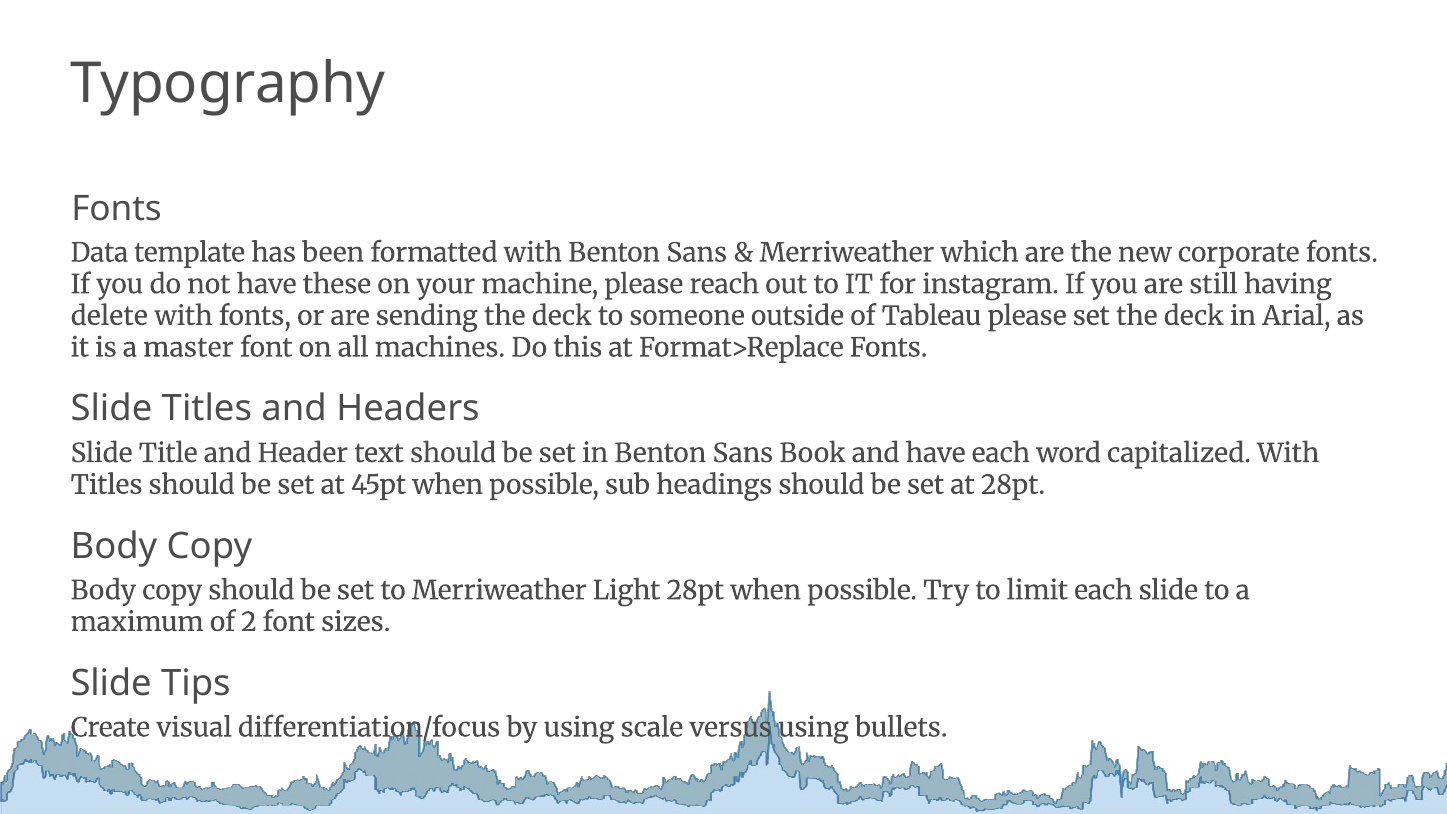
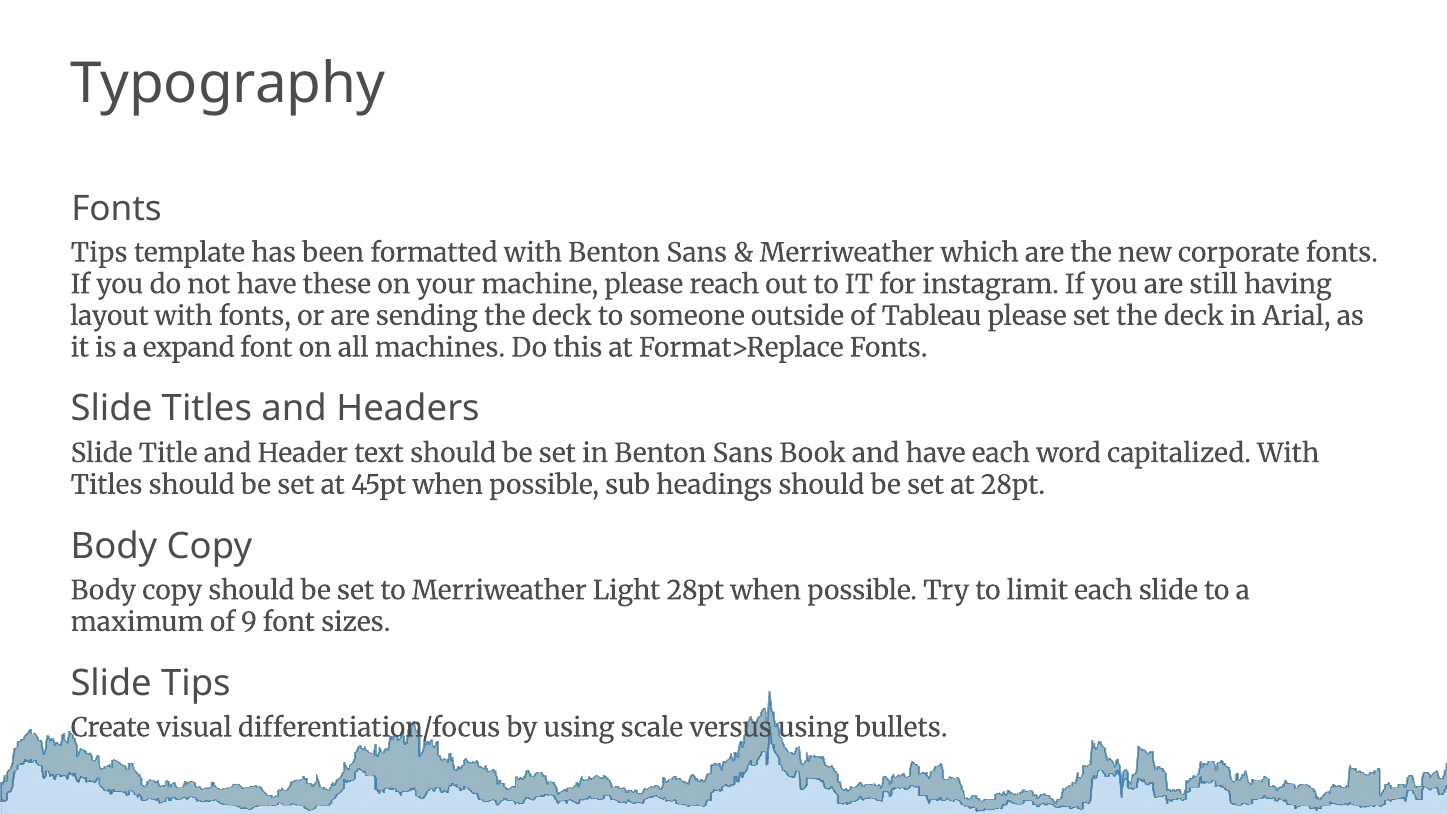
Data: Data -> Tips (99, 253)
delete: delete -> layout (109, 316)
master: master -> expand (189, 348)
2: 2 -> 9 (249, 622)
